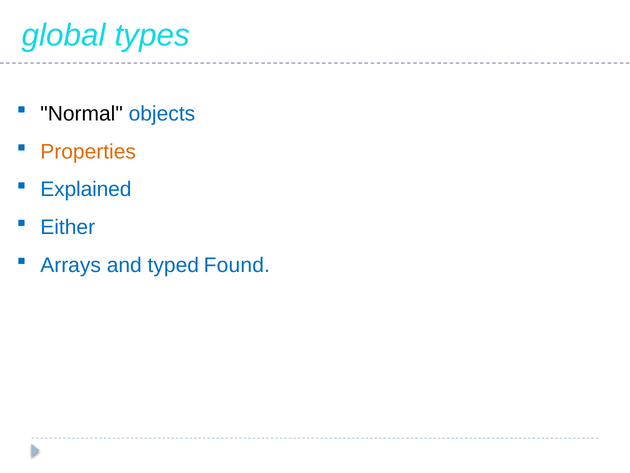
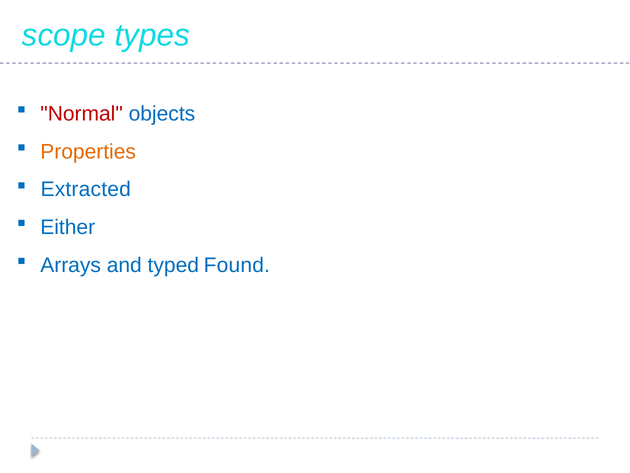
global: global -> scope (64, 35)
Normal colour: black -> red (82, 114)
Explained: Explained -> Extracted (86, 189)
